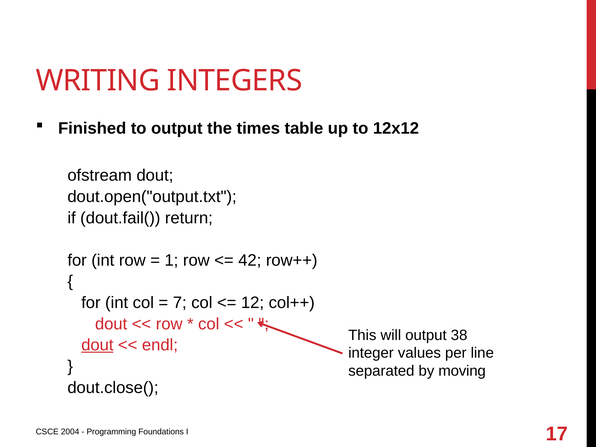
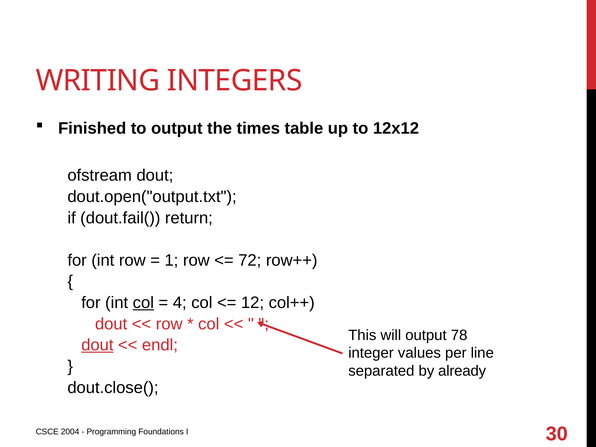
42: 42 -> 72 (250, 260)
col underline: none -> present (143, 303)
7: 7 -> 4 (180, 303)
38: 38 -> 78 (459, 335)
moving: moving -> already (462, 371)
17: 17 -> 30 (557, 434)
